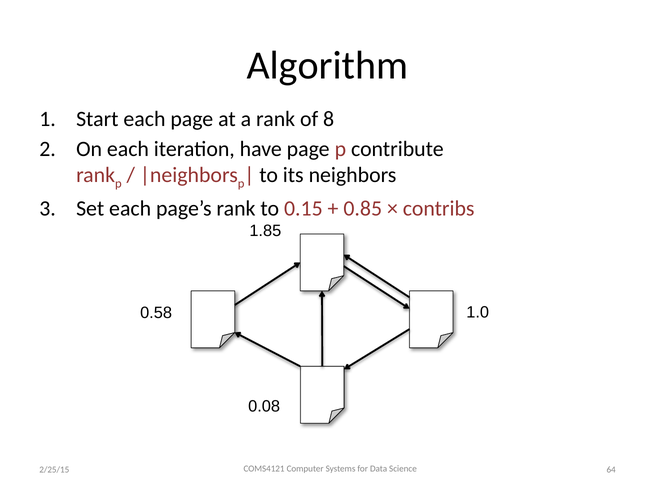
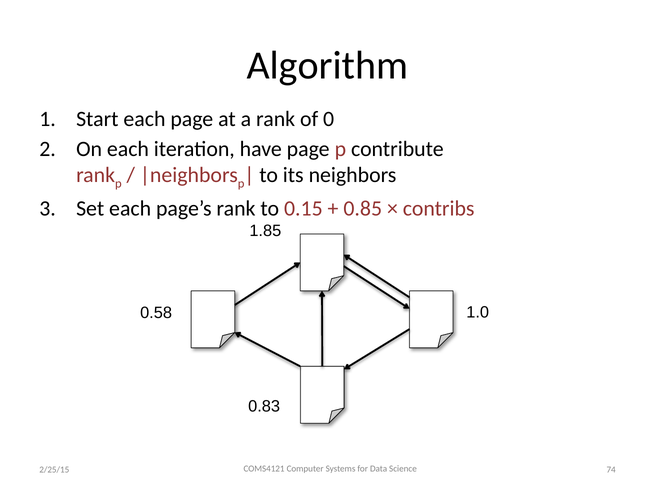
8: 8 -> 0 (329, 119)
0.08: 0.08 -> 0.83 (264, 406)
64: 64 -> 74 (611, 469)
